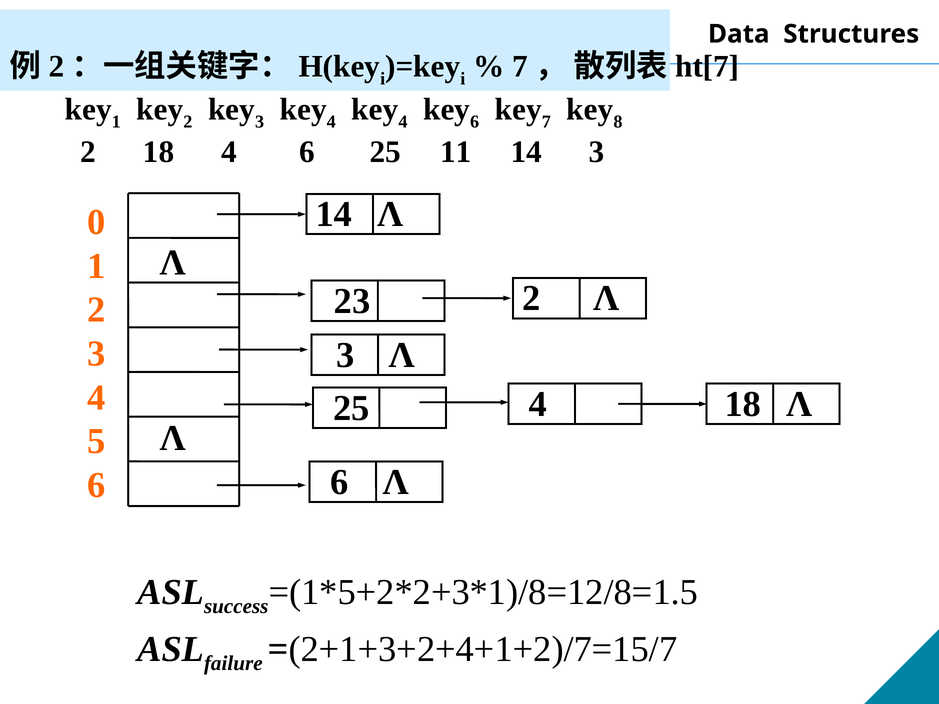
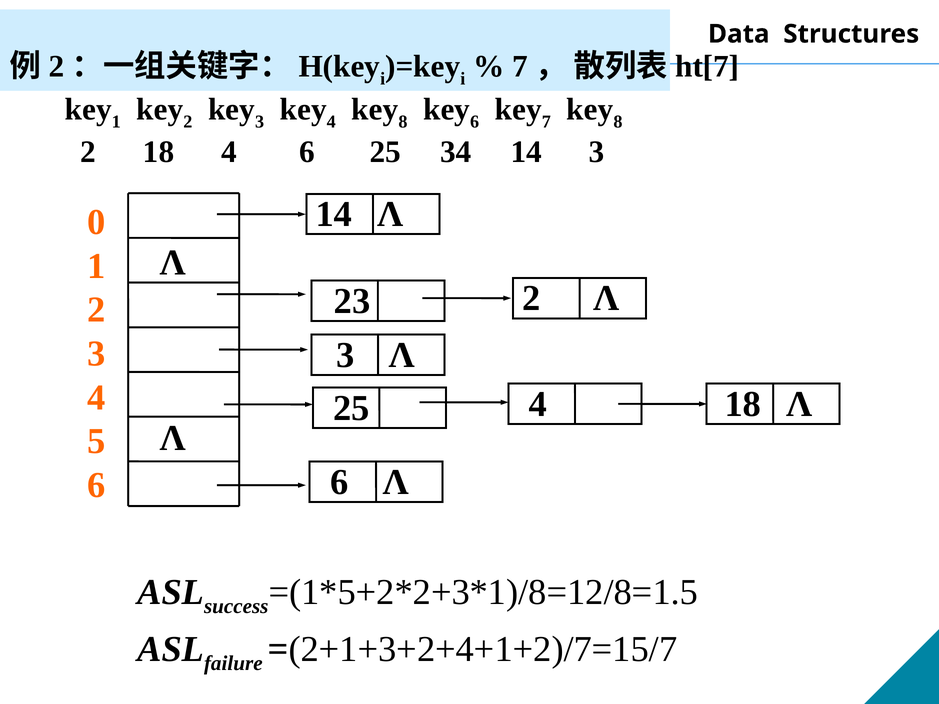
4: 4 -> 8 (403, 122)
11: 11 -> 34 (456, 152)
